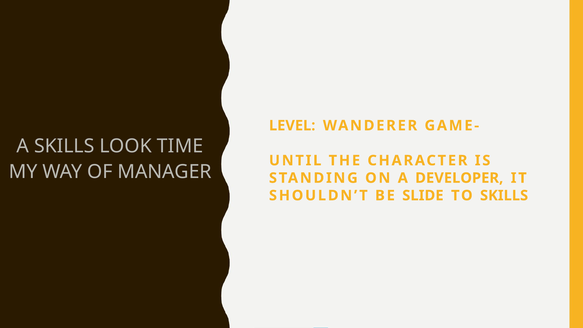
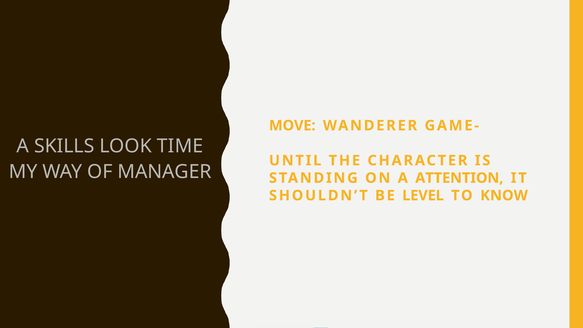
LEVEL: LEVEL -> MOVE (292, 126)
DEVELOPER: DEVELOPER -> ATTENTION (459, 178)
SLIDE: SLIDE -> LEVEL (423, 195)
TO SKILLS: SKILLS -> KNOW (504, 195)
